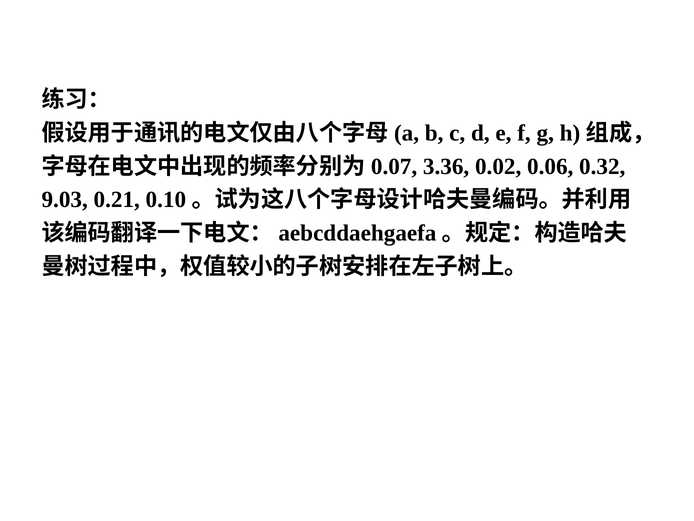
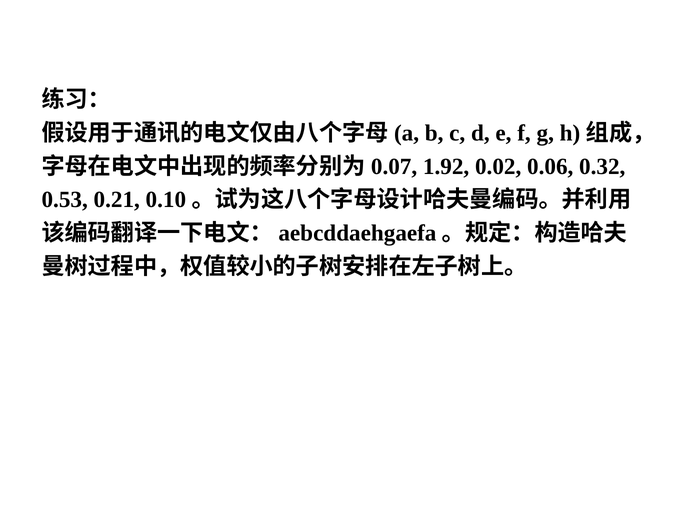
3.36: 3.36 -> 1.92 (446, 166)
9.03: 9.03 -> 0.53 (65, 200)
